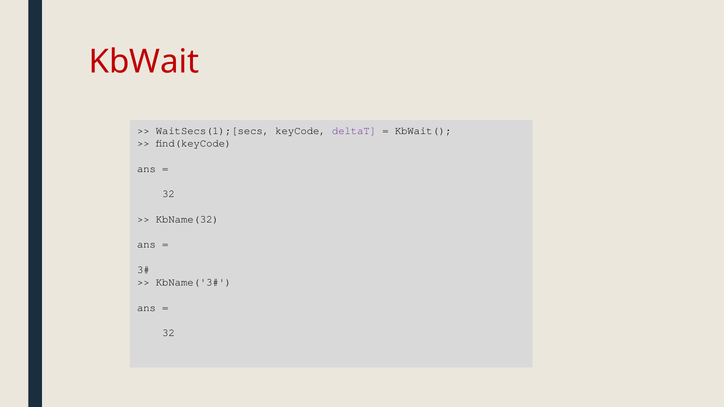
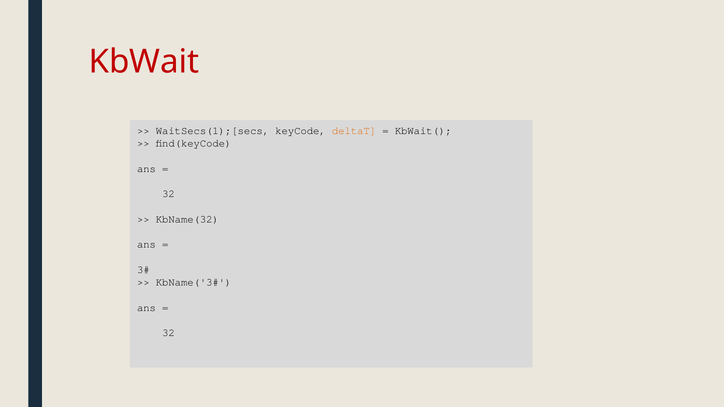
deltaT colour: purple -> orange (354, 131)
